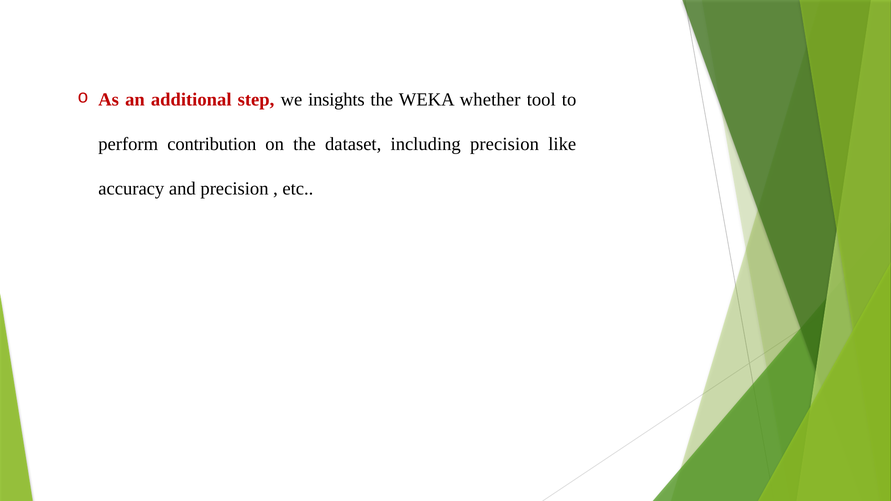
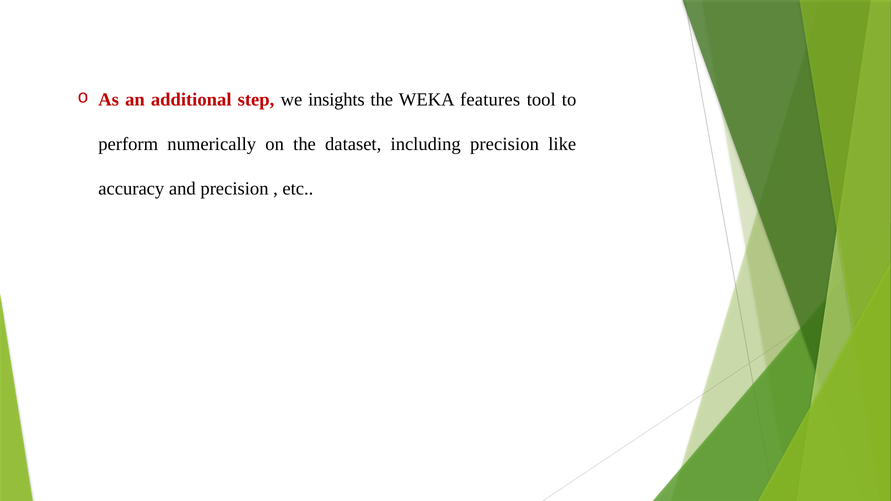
whether: whether -> features (490, 99)
contribution: contribution -> numerically (212, 144)
